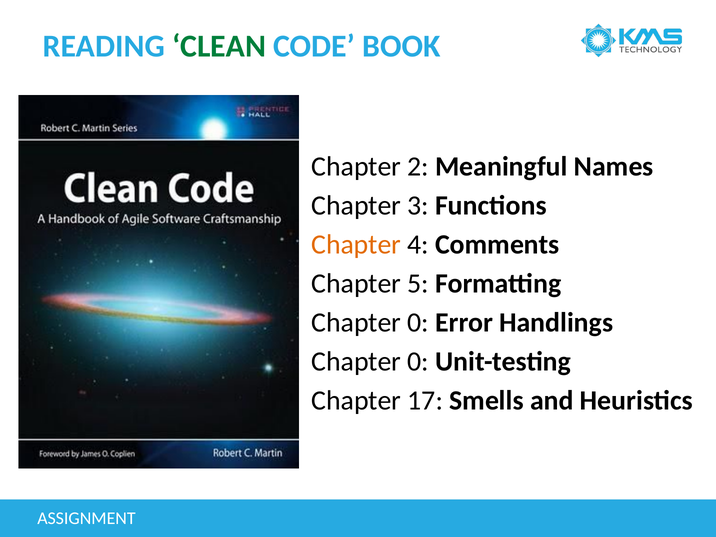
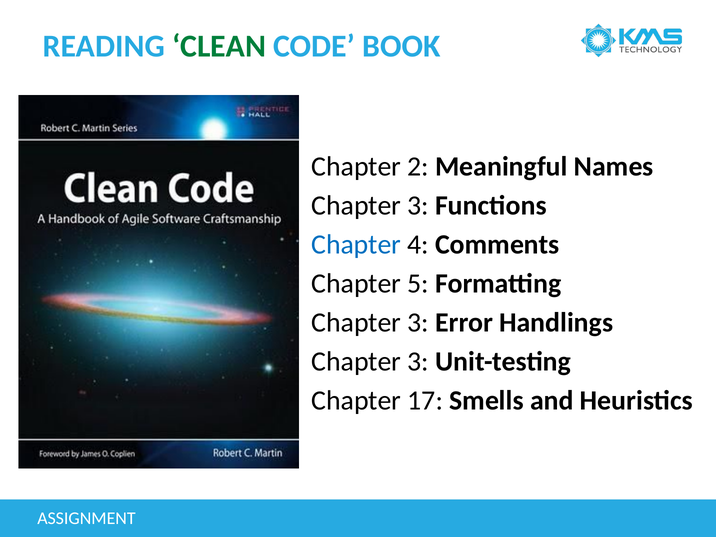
Chapter colour: orange -> blue (356, 245)
0: 0 -> 3 (418, 323)
0: 0 -> 3 (418, 362)
